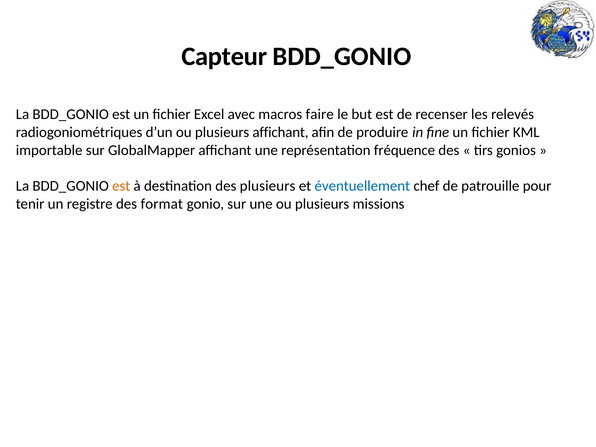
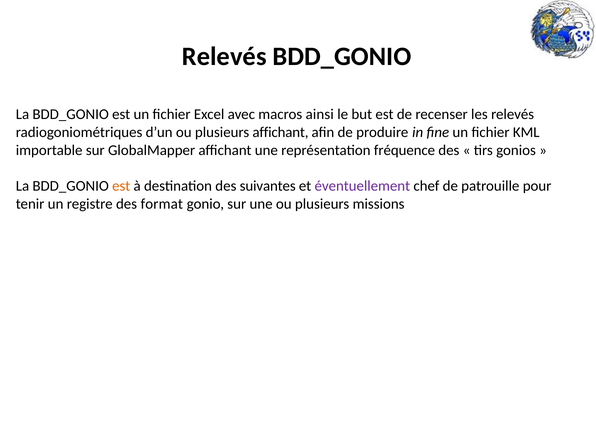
Capteur: Capteur -> Relevés (224, 56)
faire: faire -> ainsi (320, 114)
des plusieurs: plusieurs -> suivantes (268, 186)
éventuellement colour: blue -> purple (362, 186)
